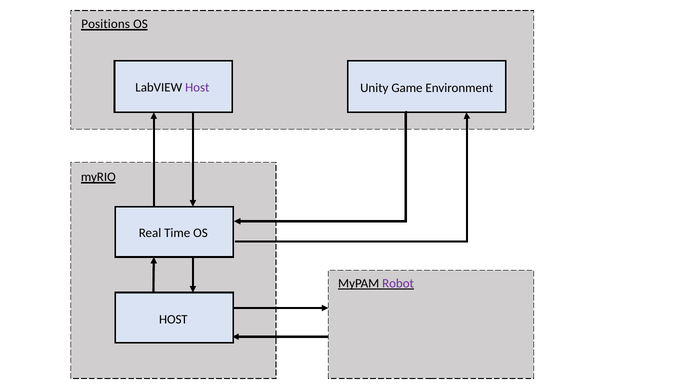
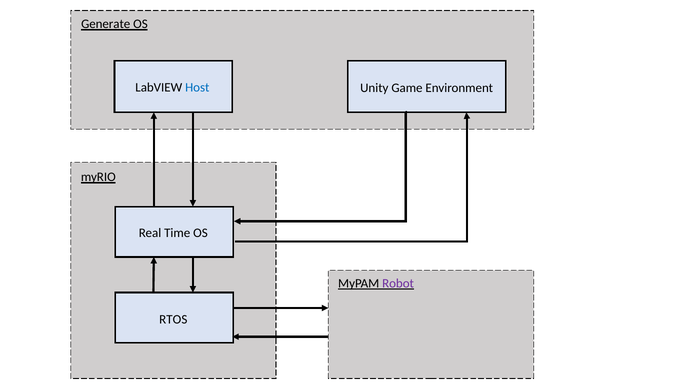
Positions: Positions -> Generate (106, 24)
Host colour: purple -> blue (197, 87)
HOST: HOST -> RTOS (173, 319)
